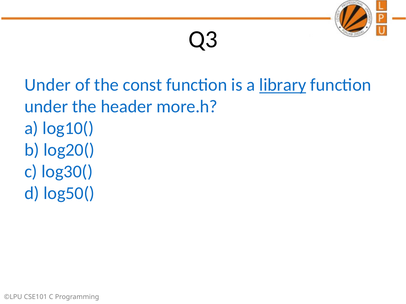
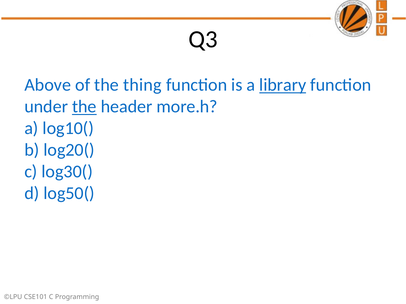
Under: Under -> Above (48, 85)
const: const -> thing (142, 85)
the underline: none -> present (84, 107)
